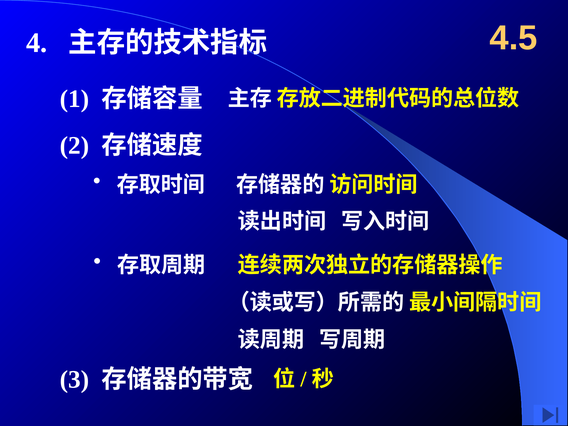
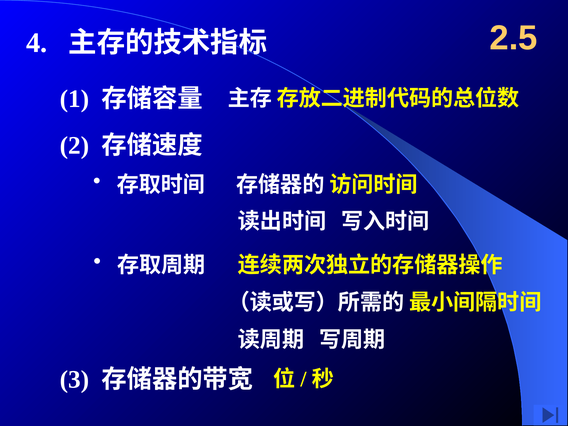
4.5: 4.5 -> 2.5 (514, 38)
